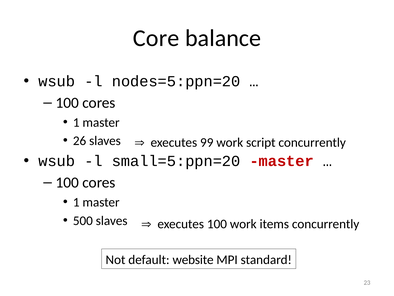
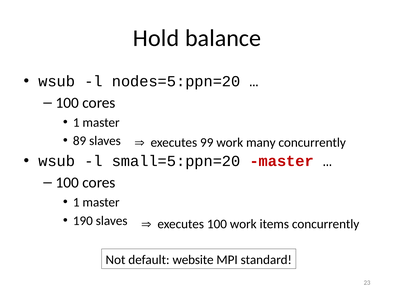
Core: Core -> Hold (156, 38)
26: 26 -> 89 (80, 141)
script: script -> many (261, 142)
500: 500 -> 190 (83, 220)
